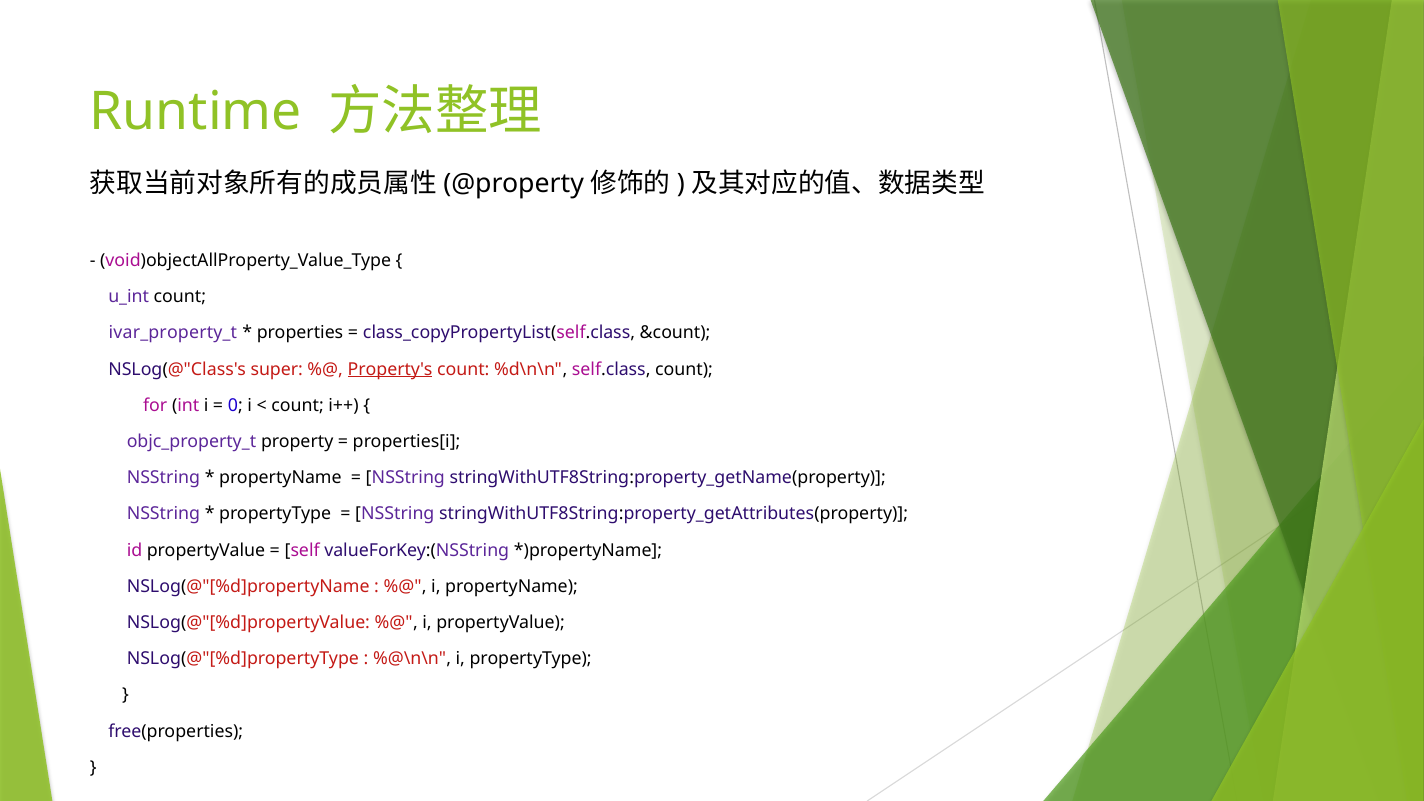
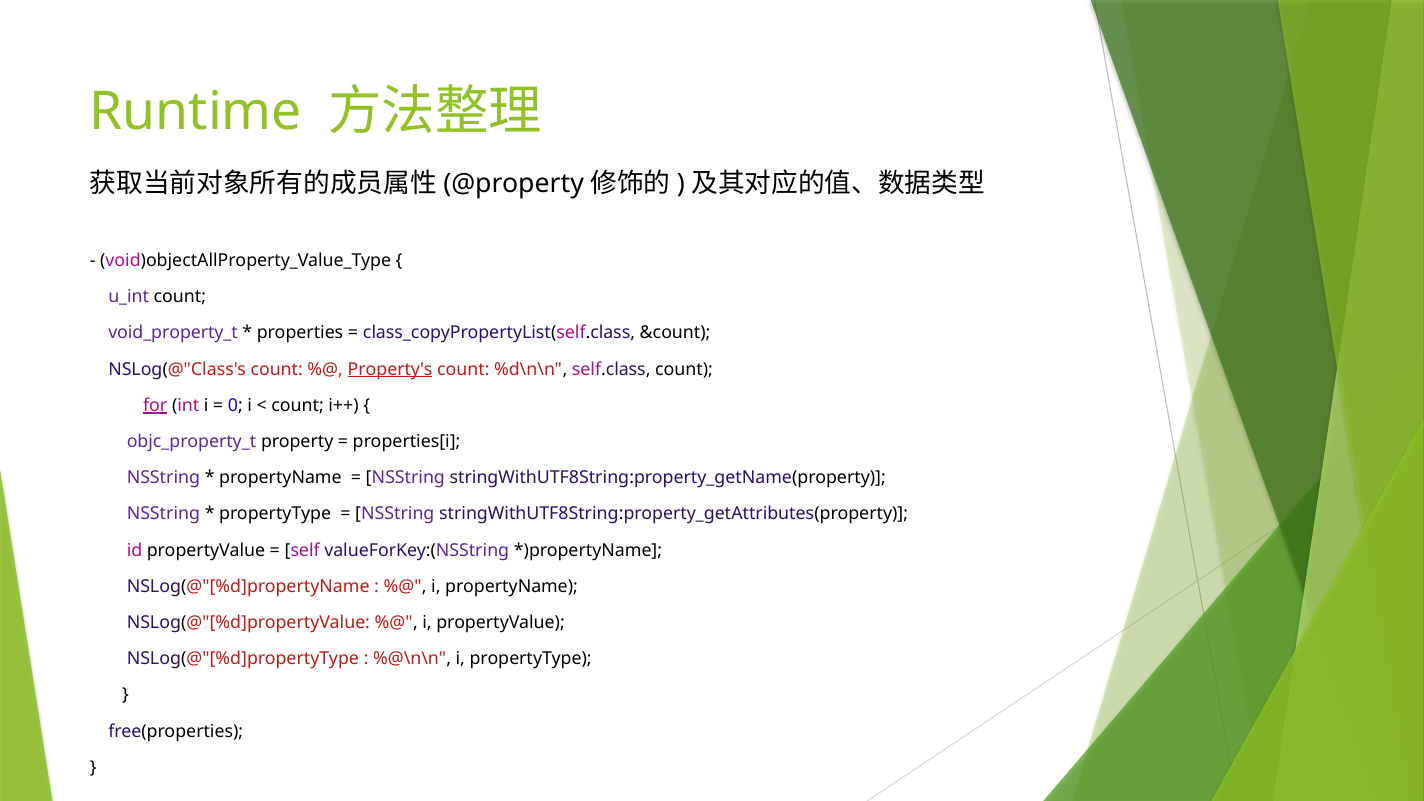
ivar_property_t: ivar_property_t -> void_property_t (173, 333)
NSLog(@"Class's super: super -> count (277, 369)
for underline: none -> present (155, 405)
